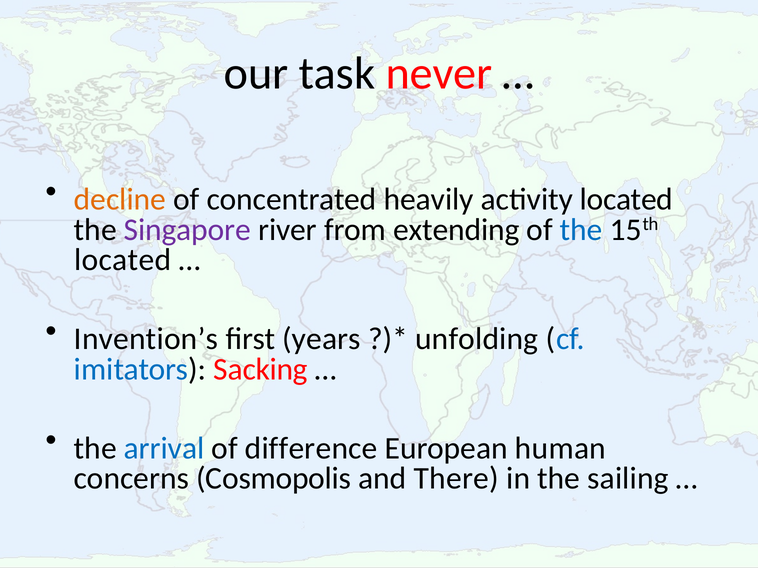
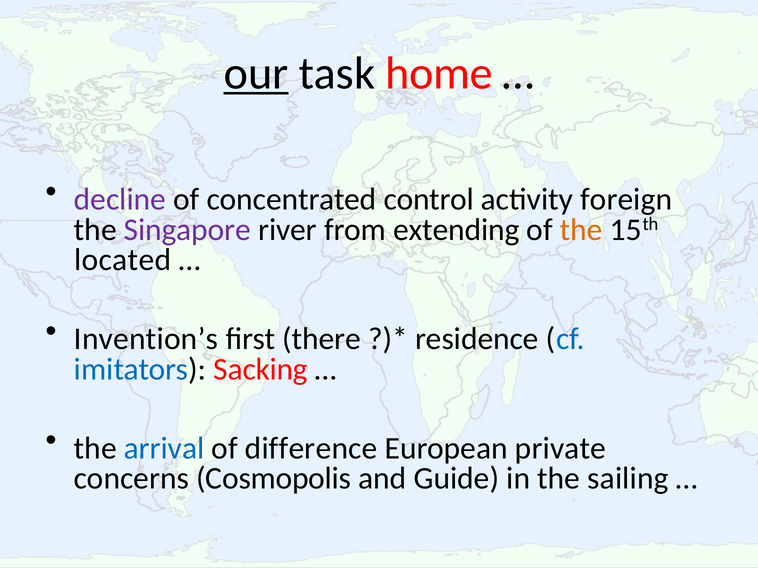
our underline: none -> present (256, 73)
never: never -> home (439, 73)
decline colour: orange -> purple (120, 200)
heavily: heavily -> control (429, 200)
activity located: located -> foreign (626, 200)
the colour: blue -> orange (581, 230)
years: years -> there (322, 339)
unfolding: unfolding -> residence (477, 339)
human: human -> private (561, 448)
There: There -> Guide (456, 479)
